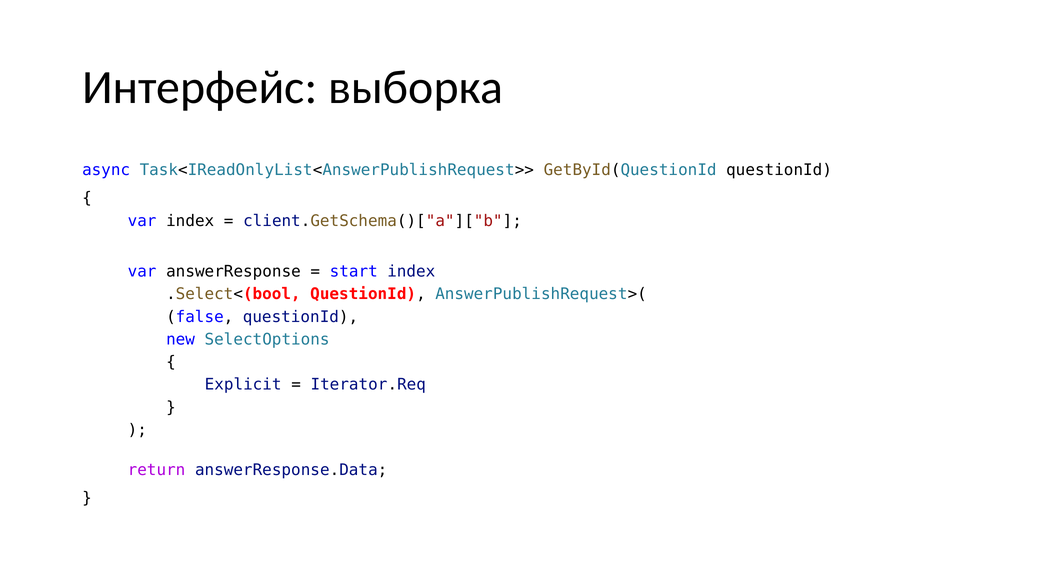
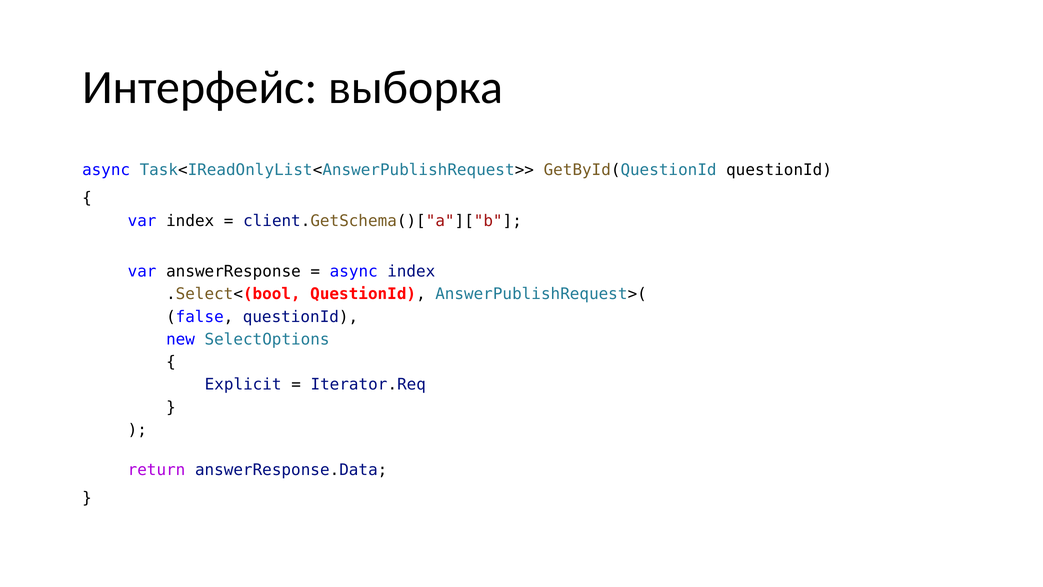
start: start -> async (354, 271)
